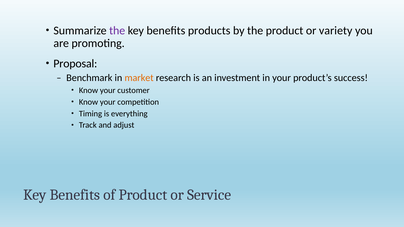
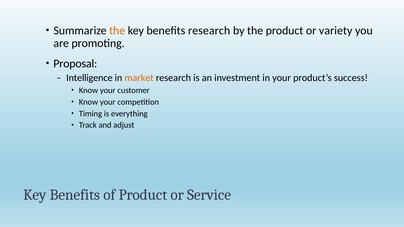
the colour: purple -> orange (117, 31)
benefits products: products -> research (209, 31)
Benchmark: Benchmark -> Intelligence (89, 78)
